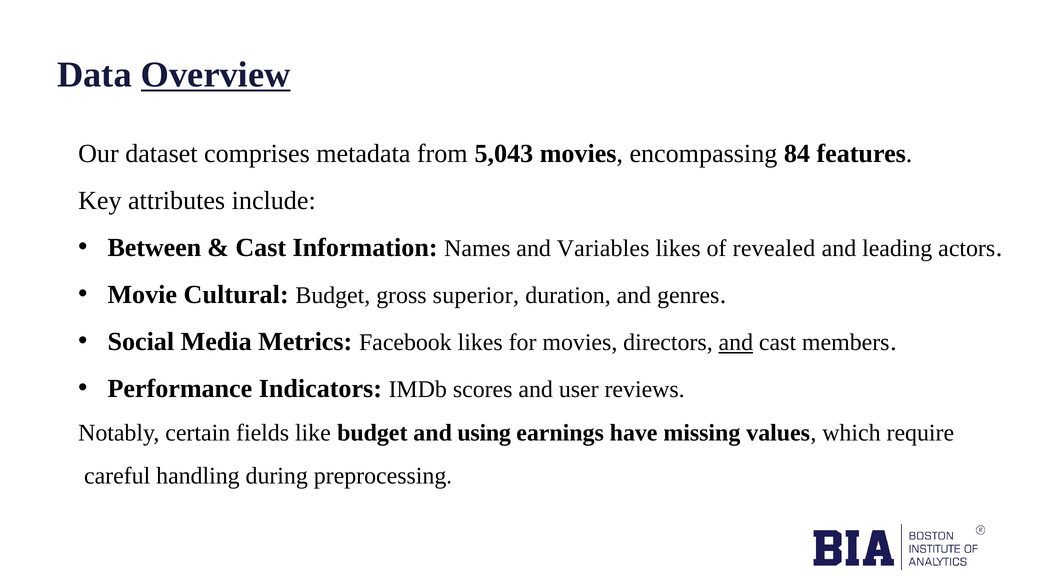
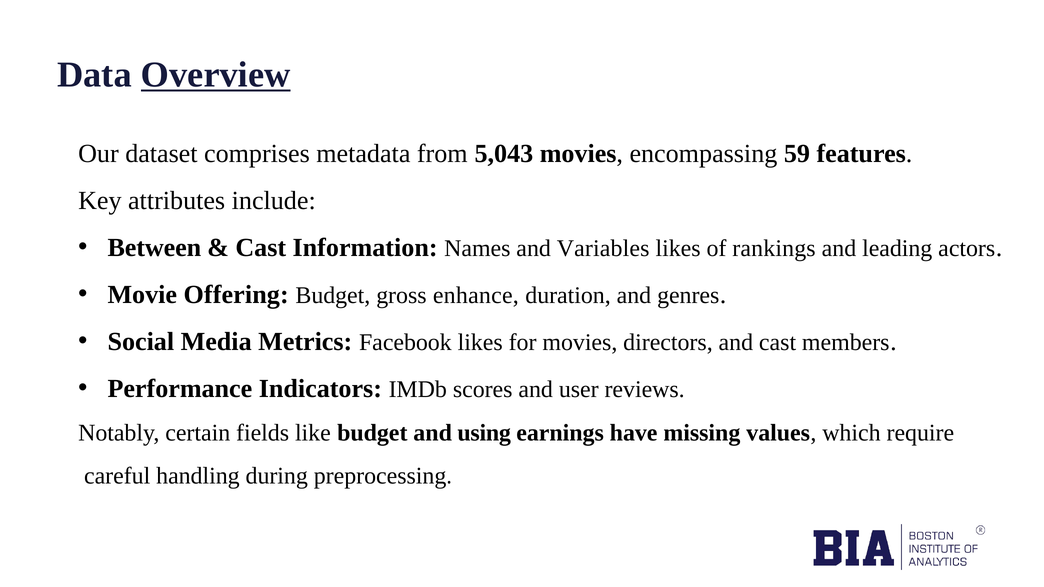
84: 84 -> 59 (797, 154)
revealed: revealed -> rankings (774, 249)
Cultural: Cultural -> Offering (236, 295)
superior: superior -> enhance (476, 296)
and underline: present -> none (736, 343)
